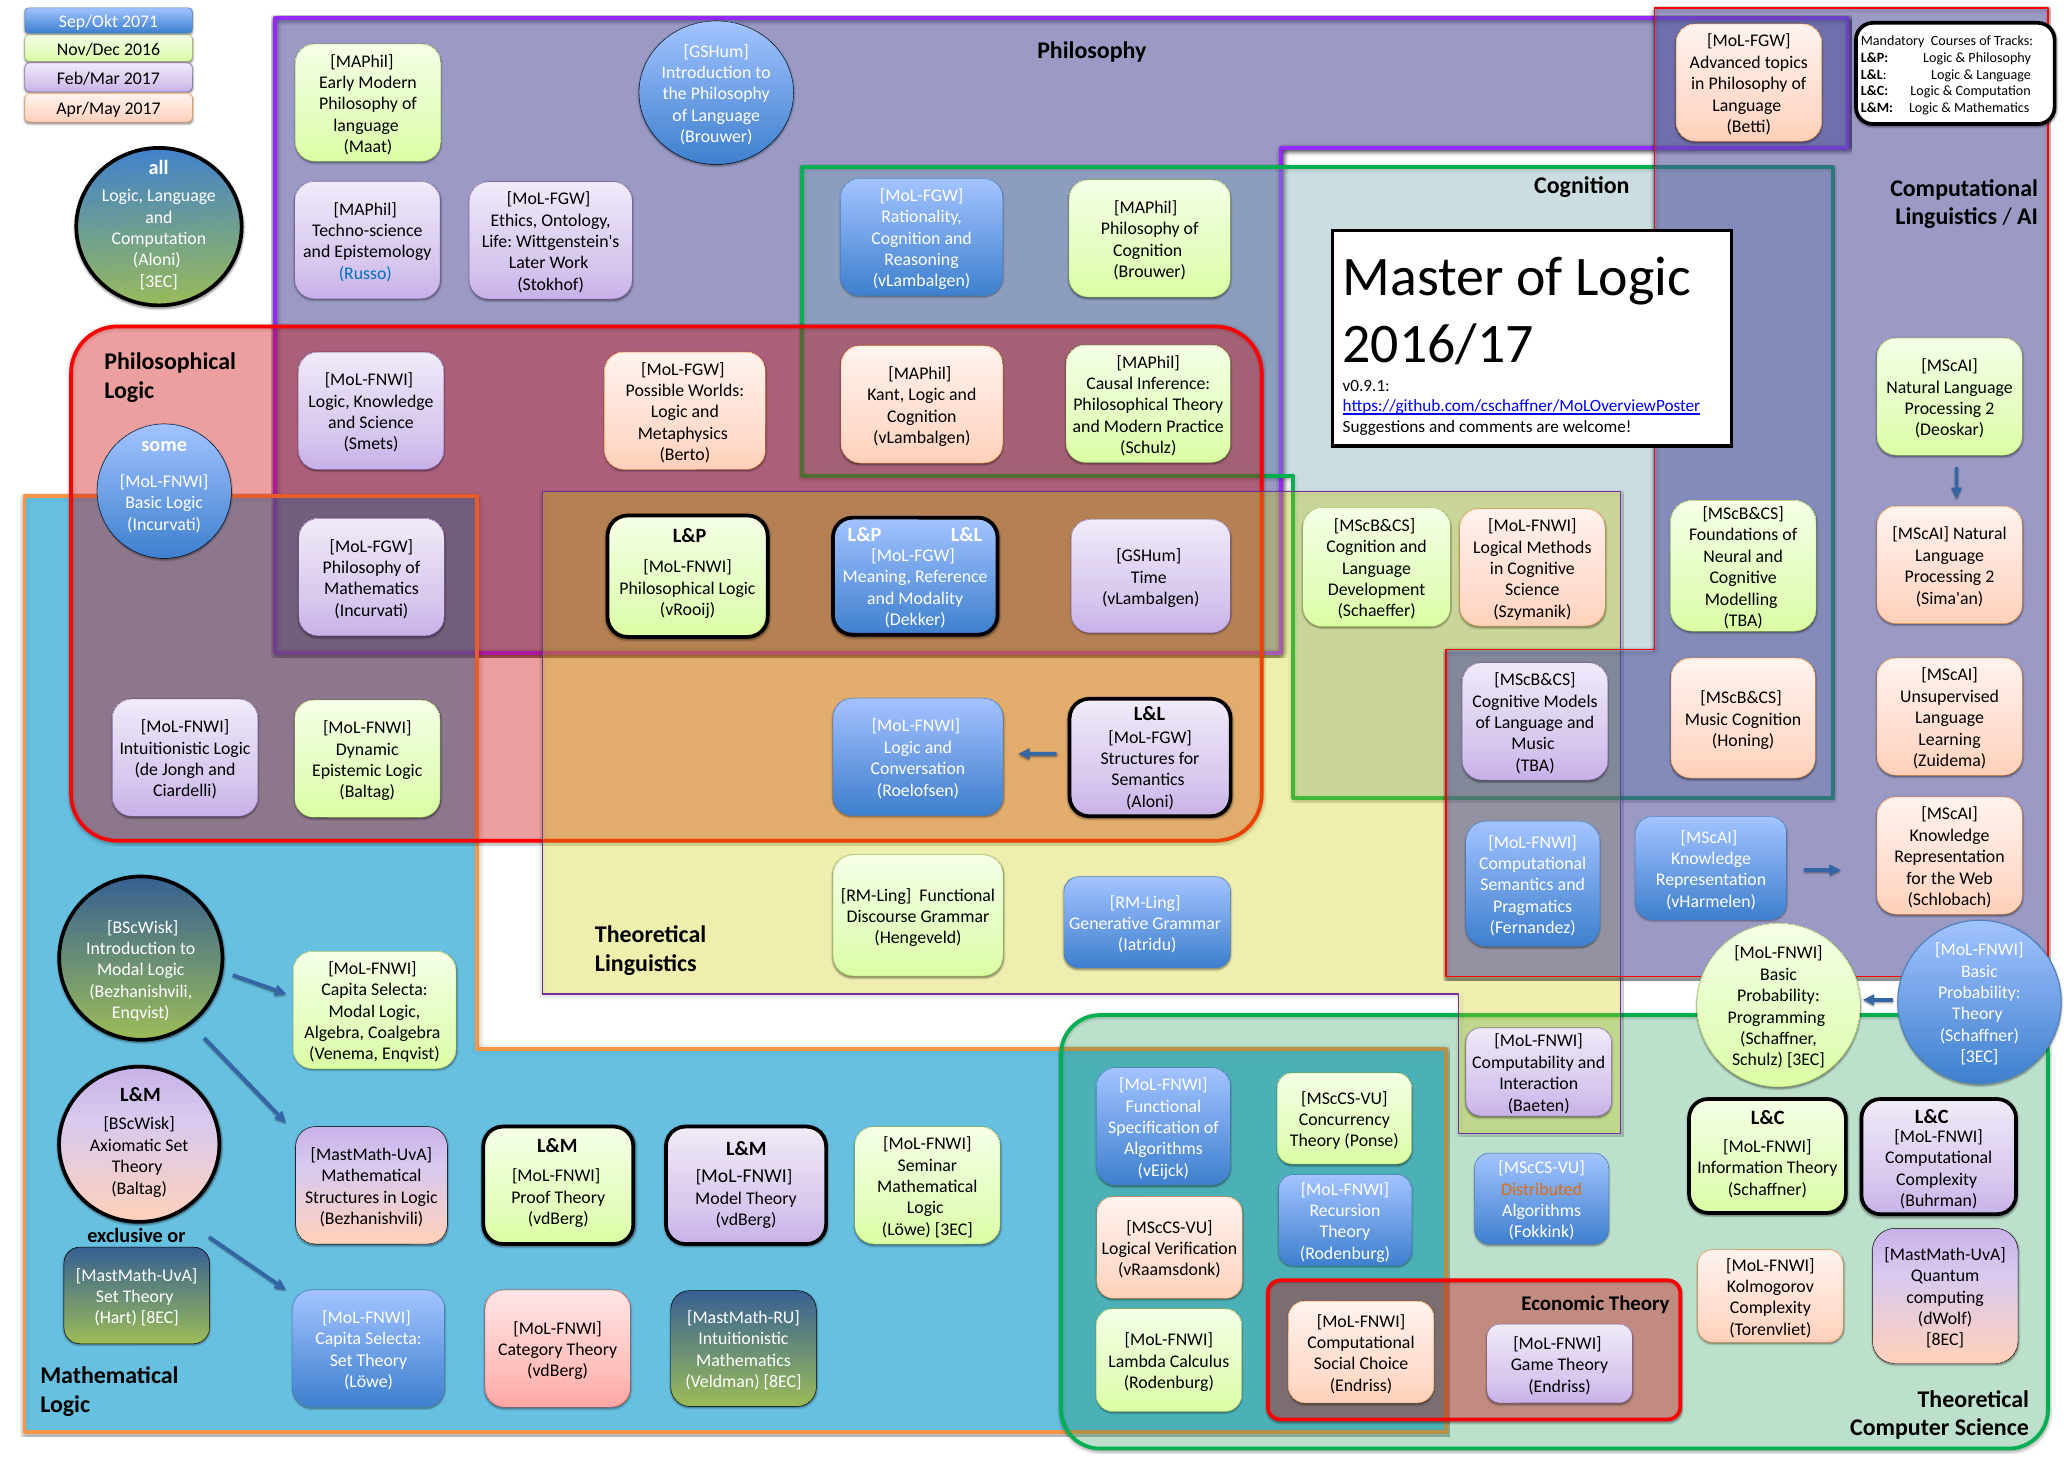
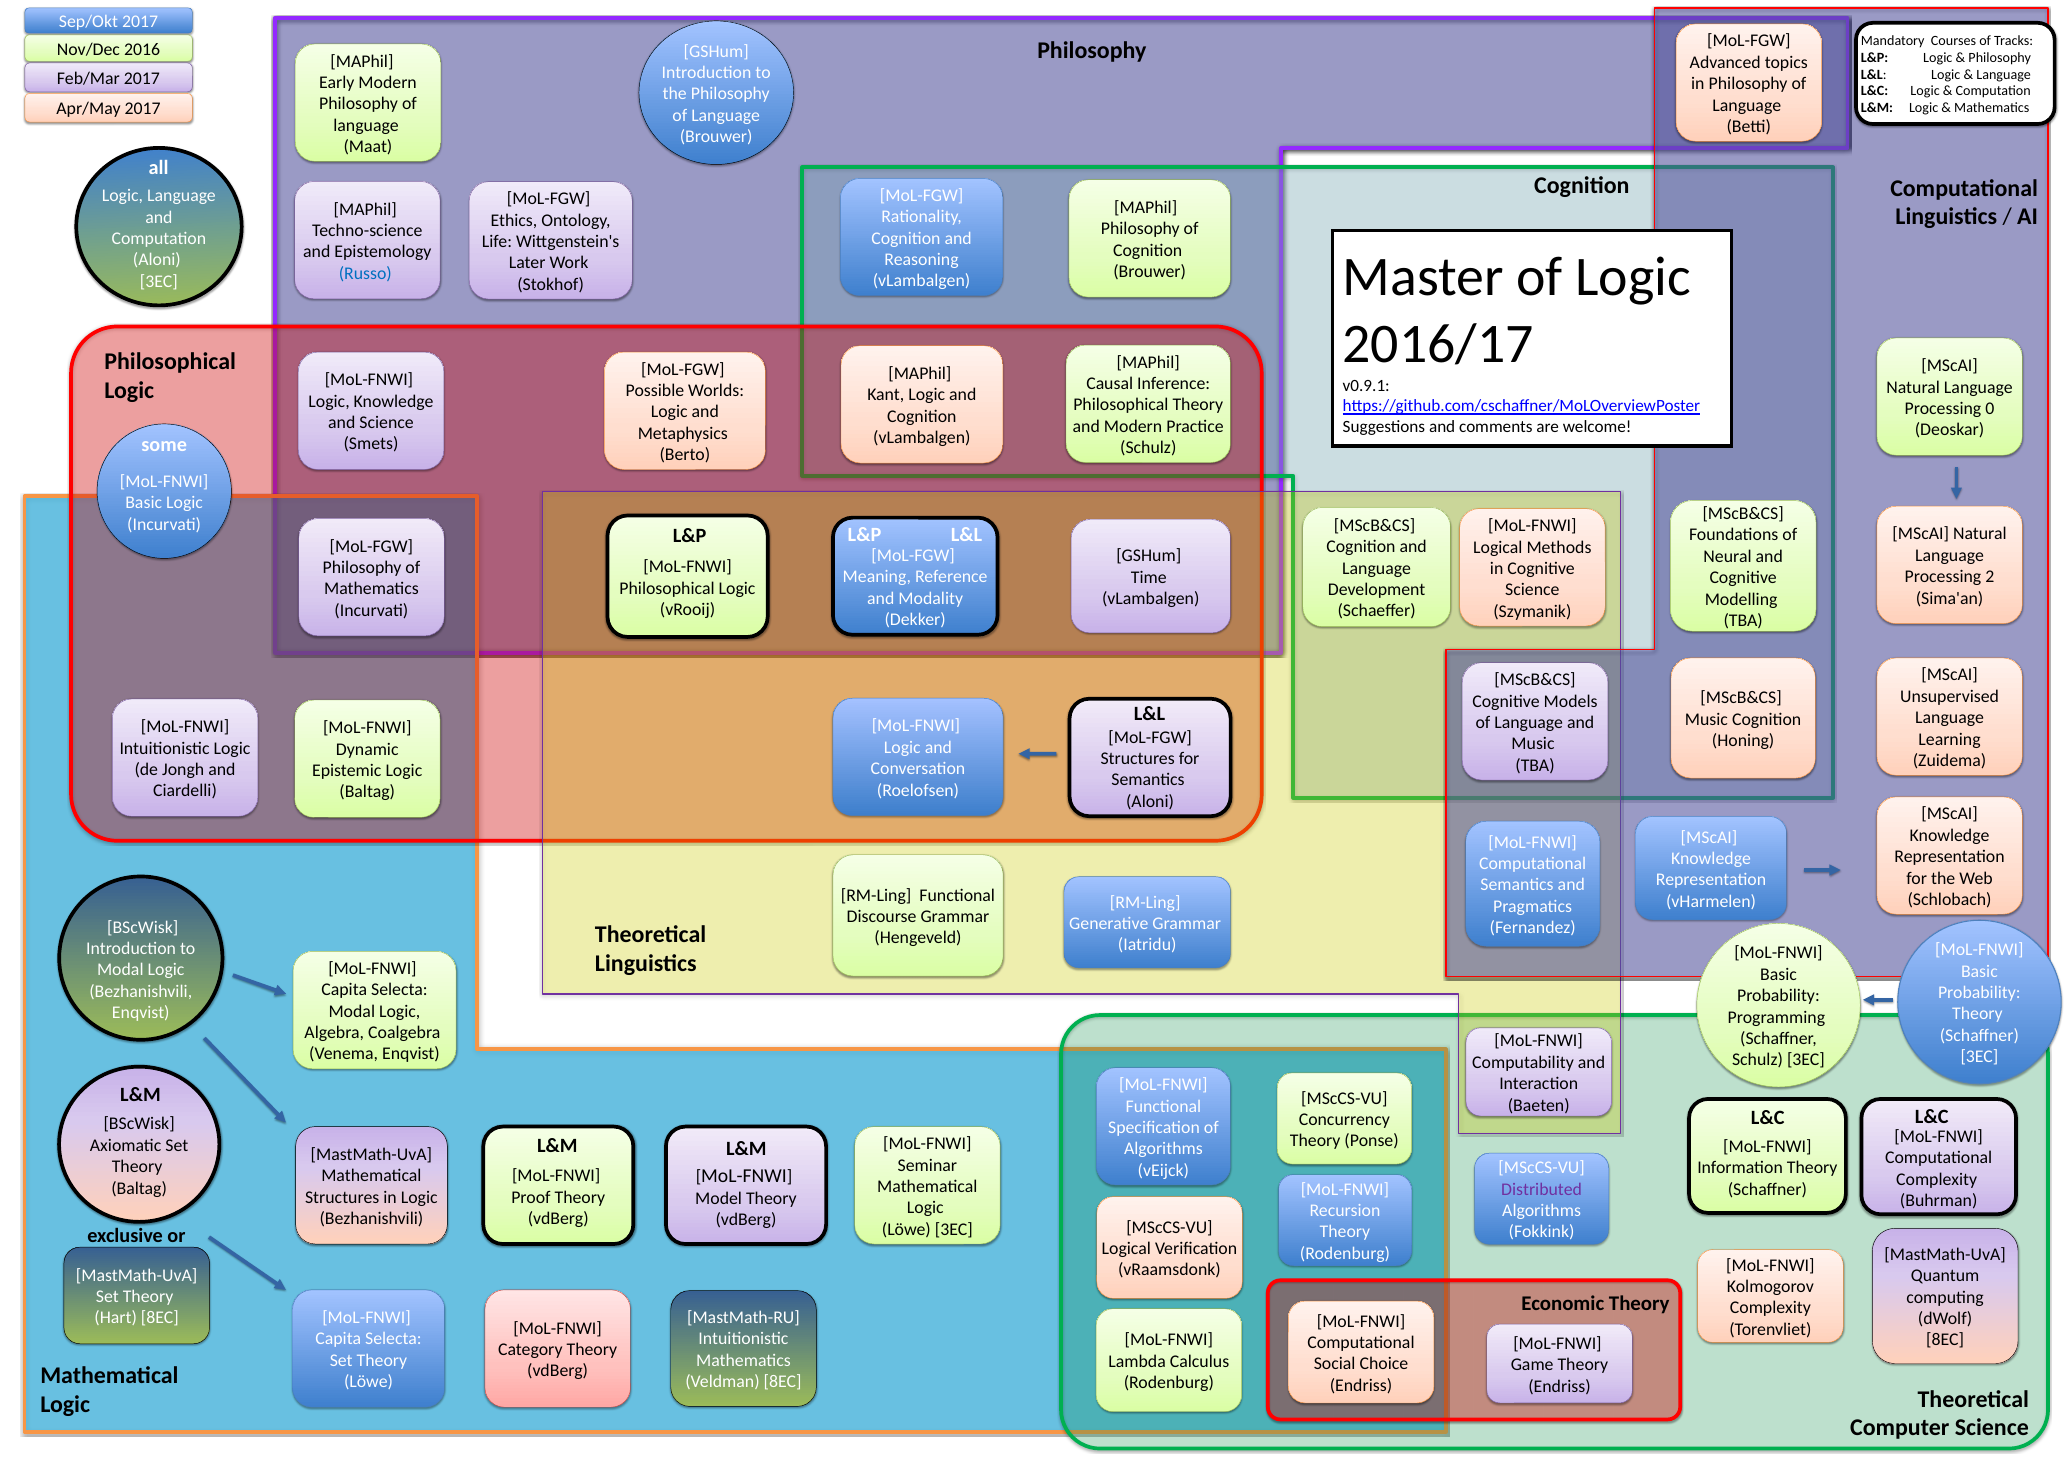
Sep/Okt 2071: 2071 -> 2017 (140, 22)
2: 2 -> 0 (1990, 408)
Distributed colour: orange -> purple (1542, 1189)
